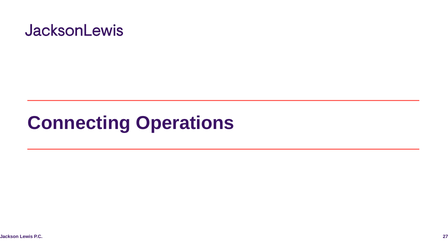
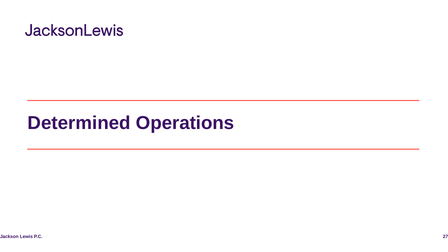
Connecting: Connecting -> Determined (79, 123)
